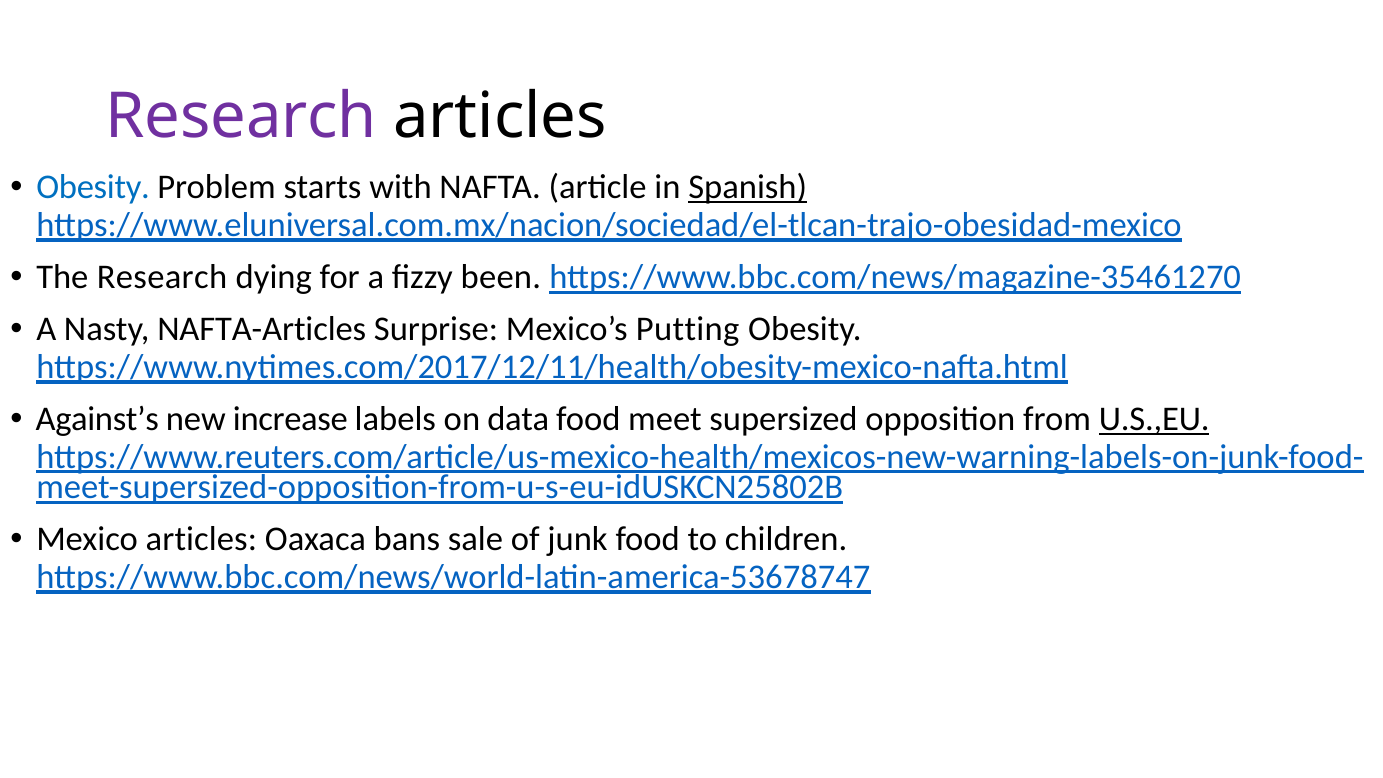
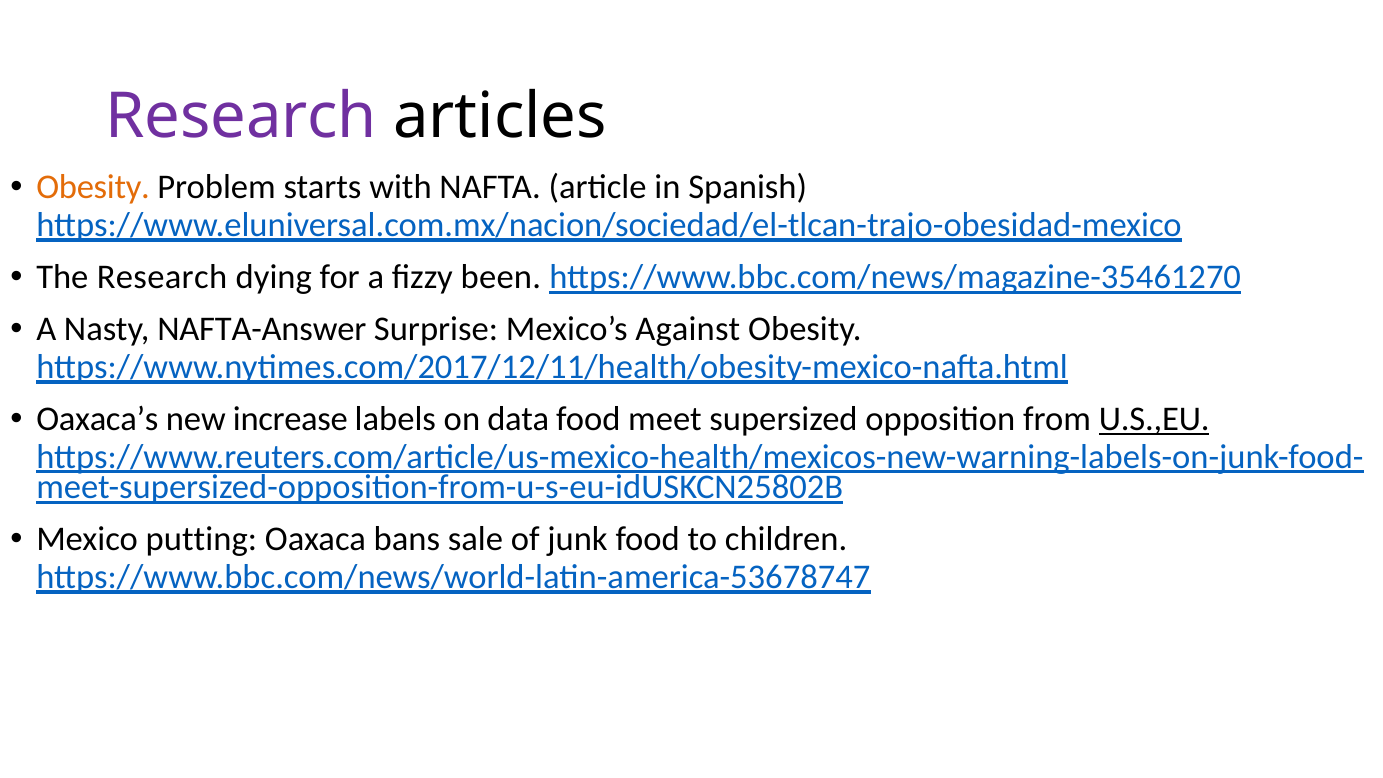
Obesity colour: blue -> orange (93, 187)
Spanish underline: present -> none (748, 187)
NAFTA-Articles: NAFTA-Articles -> NAFTA-Answer (262, 329)
Putting: Putting -> Against (688, 329)
Against’s: Against’s -> Oaxaca’s (97, 419)
Mexico articles: articles -> putting (201, 539)
